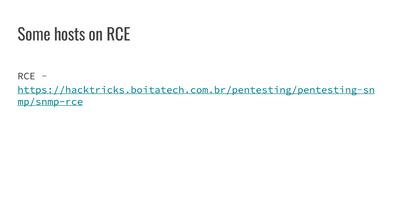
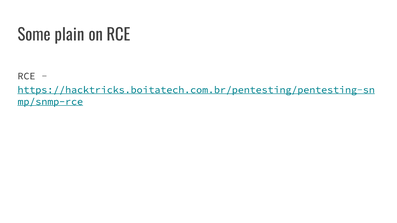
hosts: hosts -> plain (69, 35)
